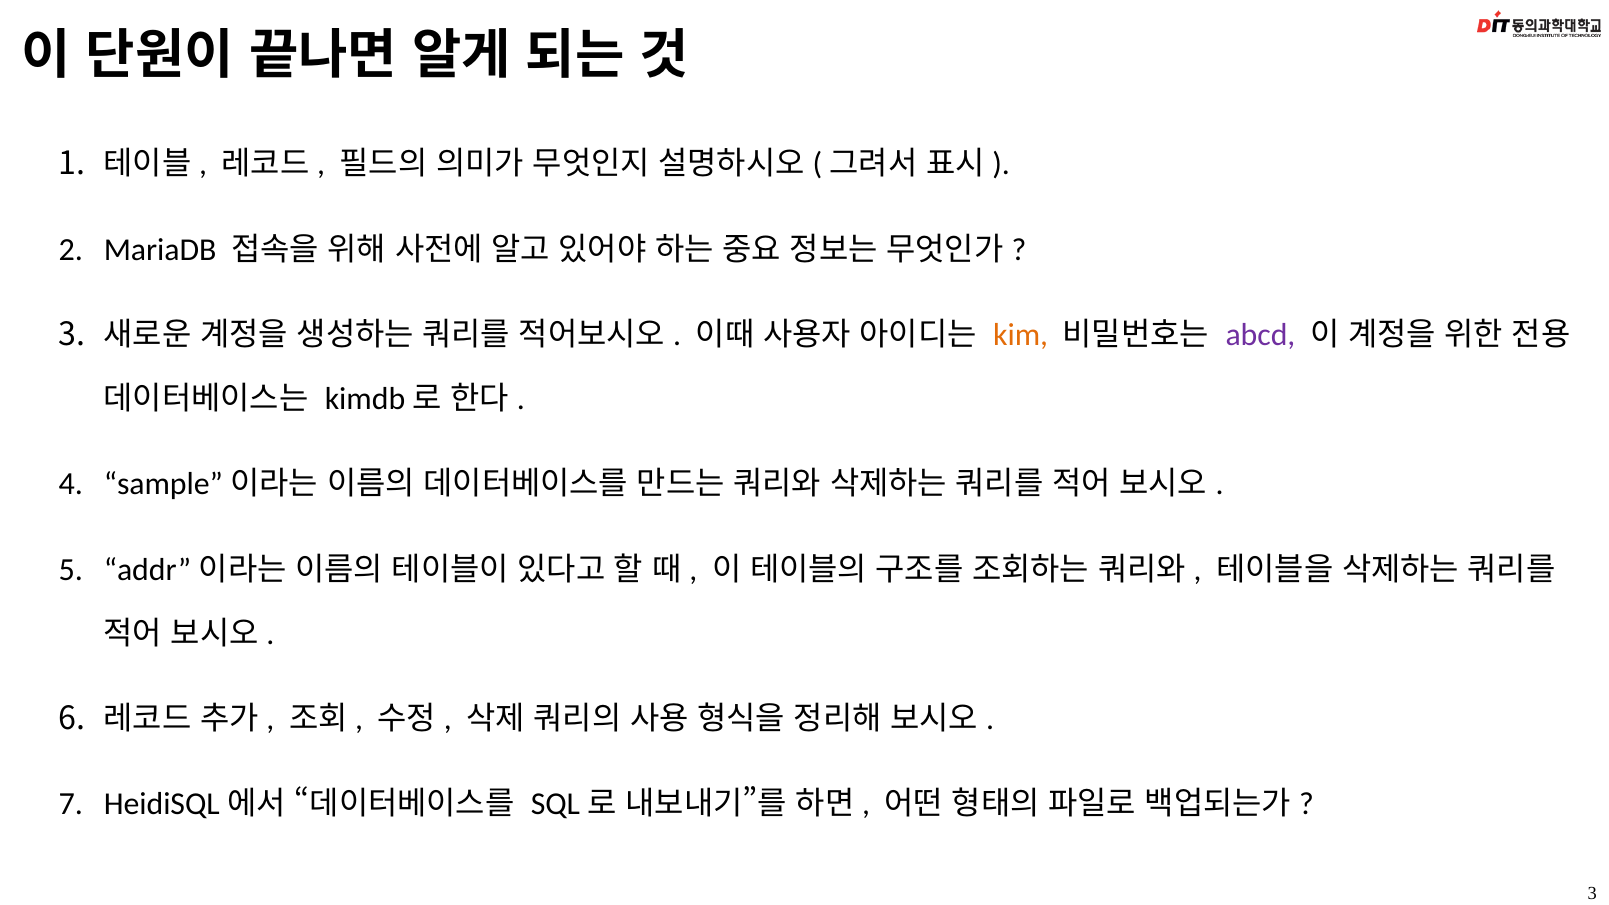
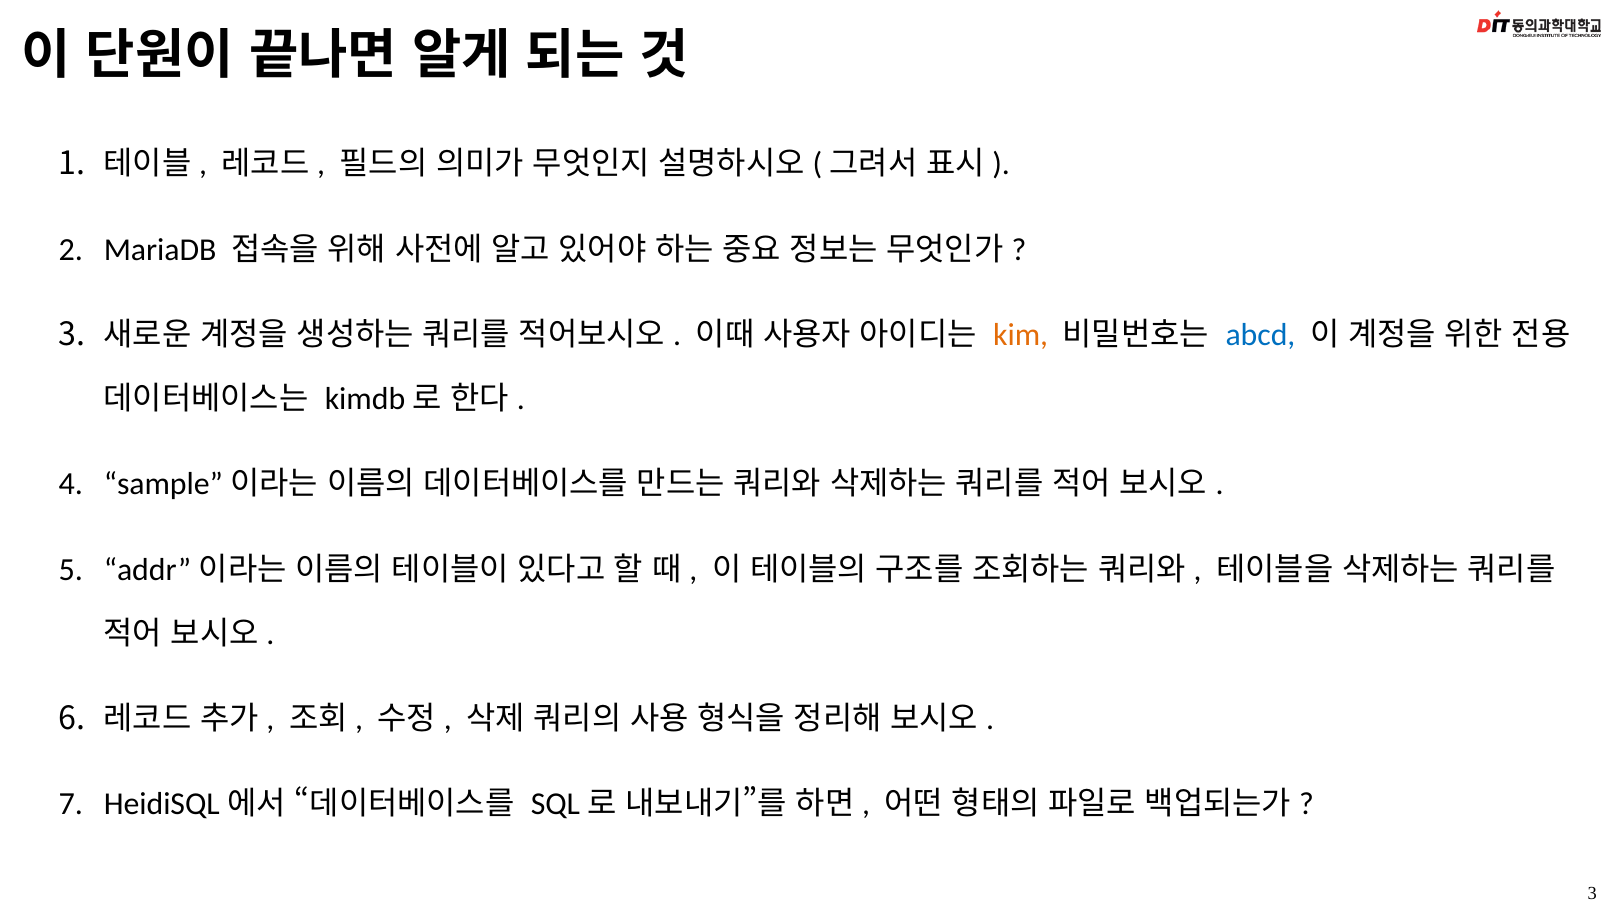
abcd colour: purple -> blue (1260, 335)
